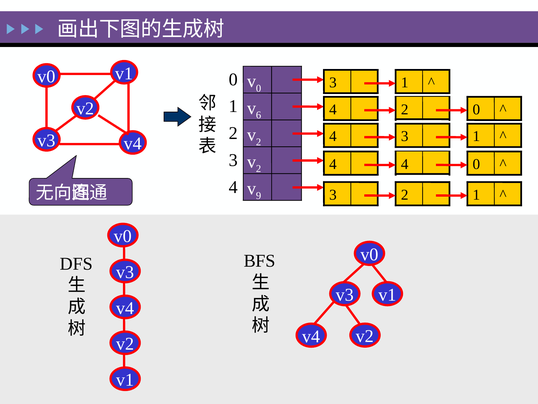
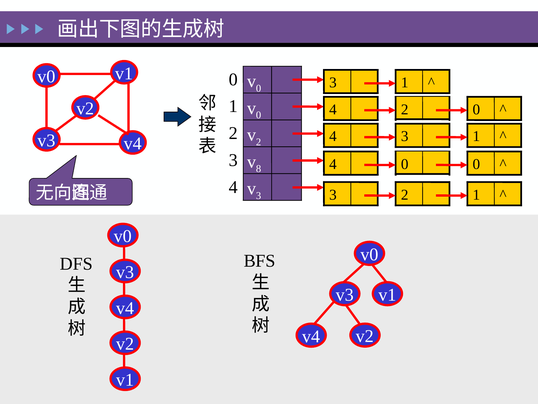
6: 6 -> 0 (259, 115)
2: 2 -> 8 (259, 169)
4 4: 4 -> 0 (405, 164)
9: 9 -> 3 (259, 195)
